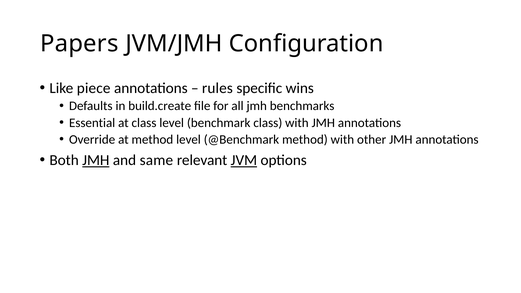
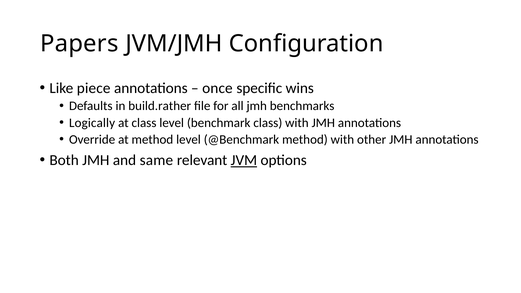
rules: rules -> once (217, 88)
build.create: build.create -> build.rather (160, 106)
Essential: Essential -> Logically (92, 123)
JMH underline: present -> none (96, 160)
